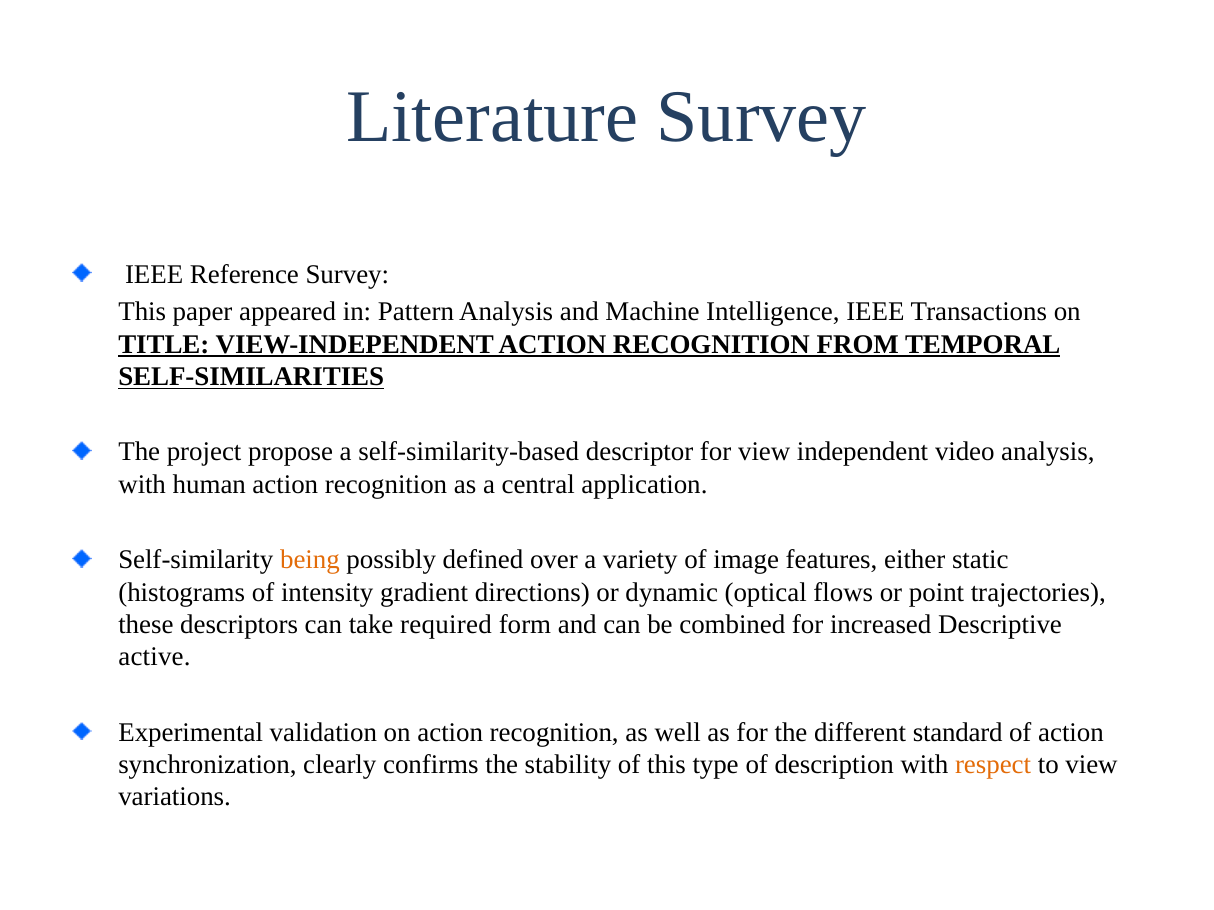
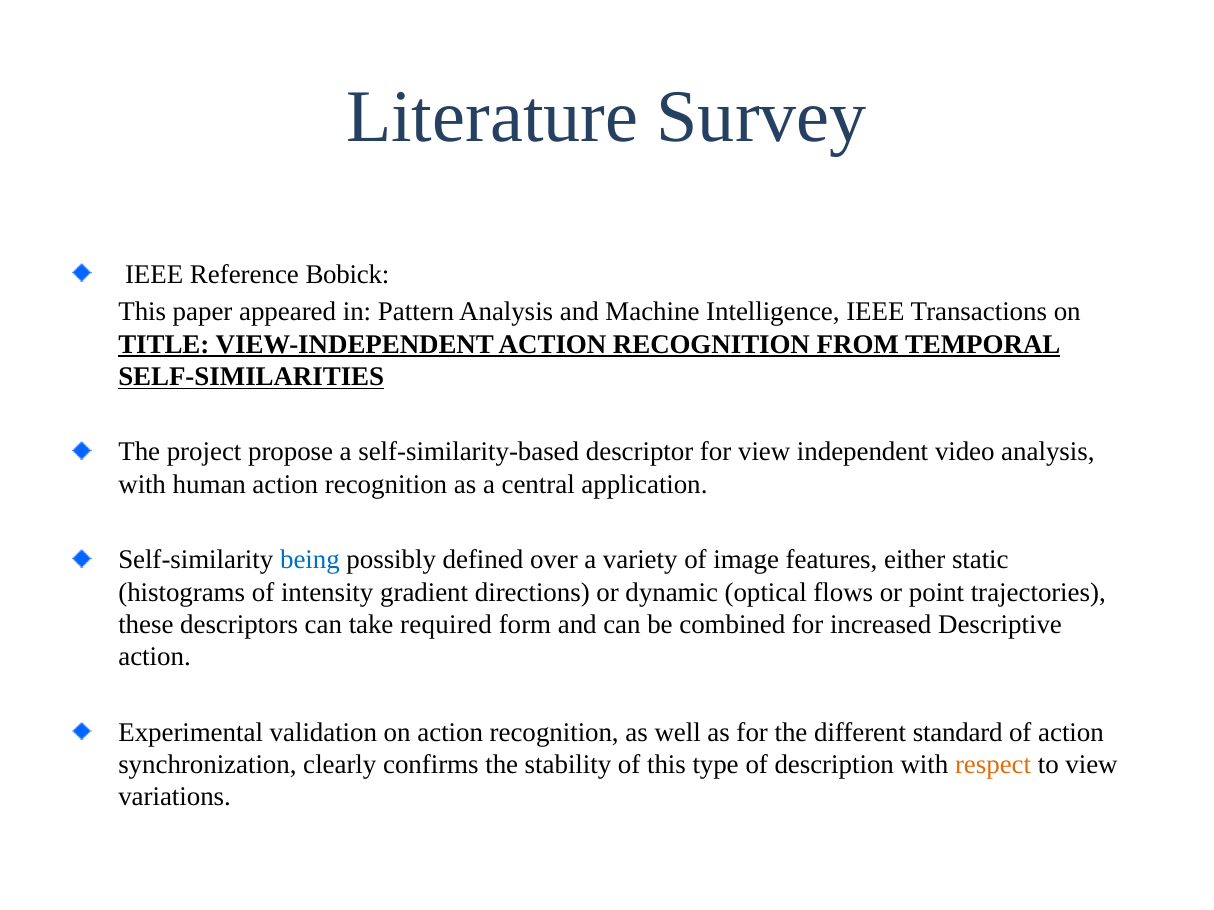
Reference Survey: Survey -> Bobick (347, 274)
being colour: orange -> blue (310, 560)
active: active -> action (155, 657)
